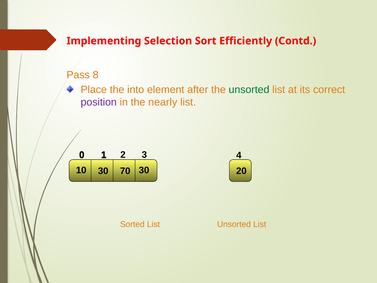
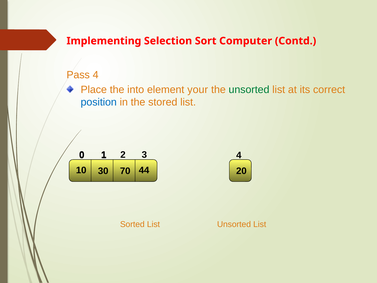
Efficiently: Efficiently -> Computer (246, 41)
Pass 8: 8 -> 4 (96, 75)
after: after -> your (198, 90)
position colour: purple -> blue (99, 102)
nearly: nearly -> stored (163, 102)
70 30: 30 -> 44 (144, 170)
